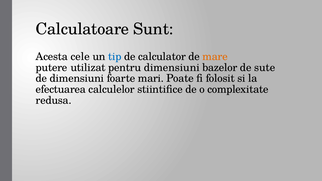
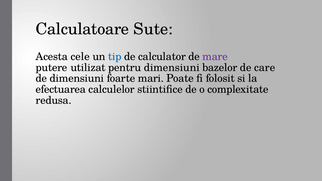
Sunt: Sunt -> Sute (153, 29)
mare colour: orange -> purple (215, 57)
sute: sute -> care (265, 68)
